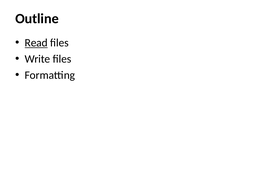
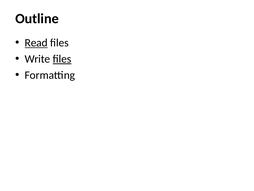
ﬁles underline: none -> present (62, 59)
